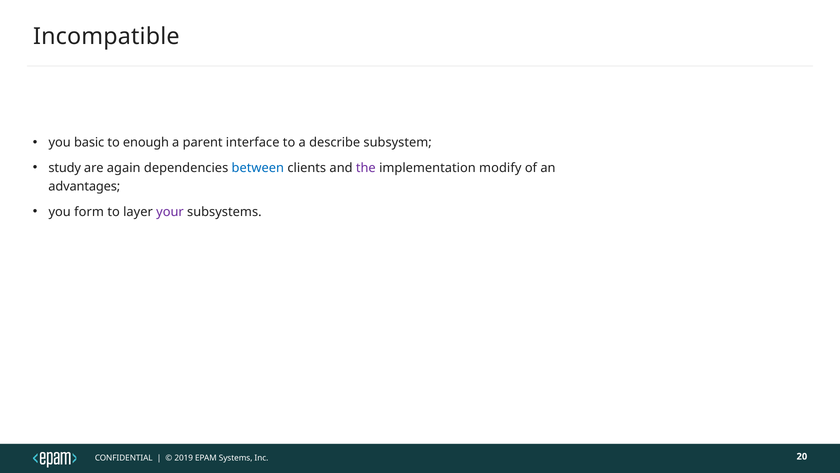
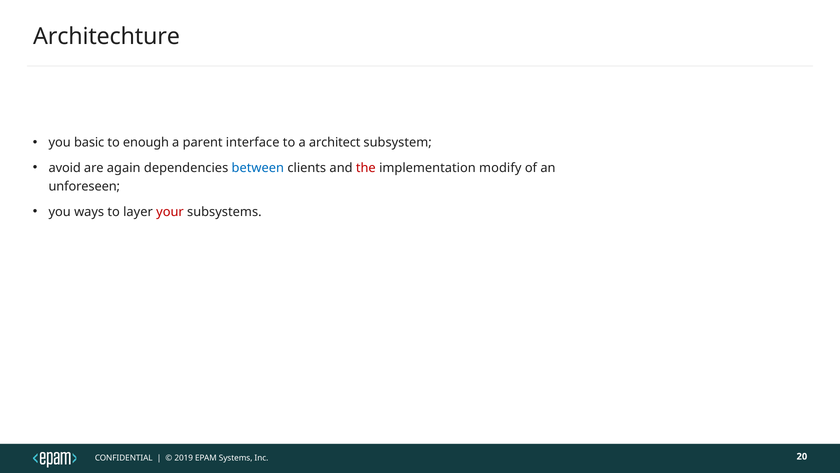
Incompatible: Incompatible -> Architechture (107, 36)
describe: describe -> architect (335, 143)
study: study -> avoid (65, 168)
the colour: purple -> red (366, 168)
advantages: advantages -> unforeseen (84, 186)
form: form -> ways (89, 212)
your colour: purple -> red (170, 212)
